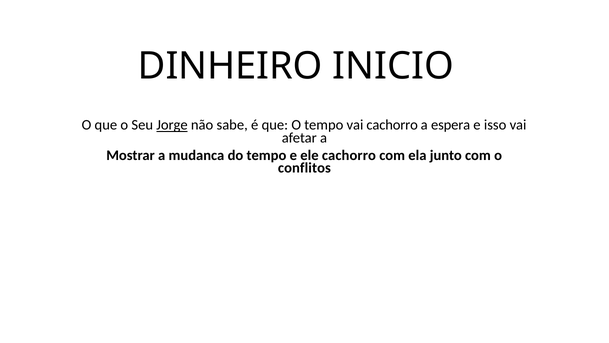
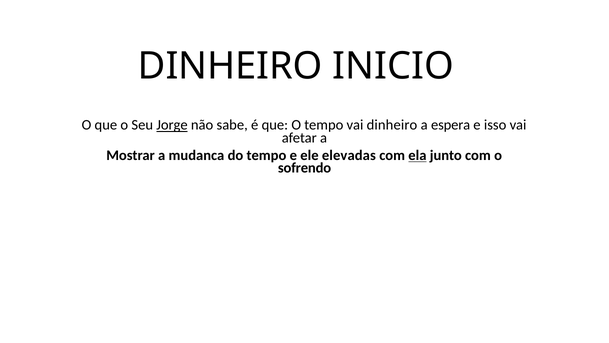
vai cachorro: cachorro -> dinheiro (392, 125)
ele cachorro: cachorro -> elevadas (349, 155)
ela underline: none -> present (417, 155)
conflitos: conflitos -> sofrendo (305, 168)
